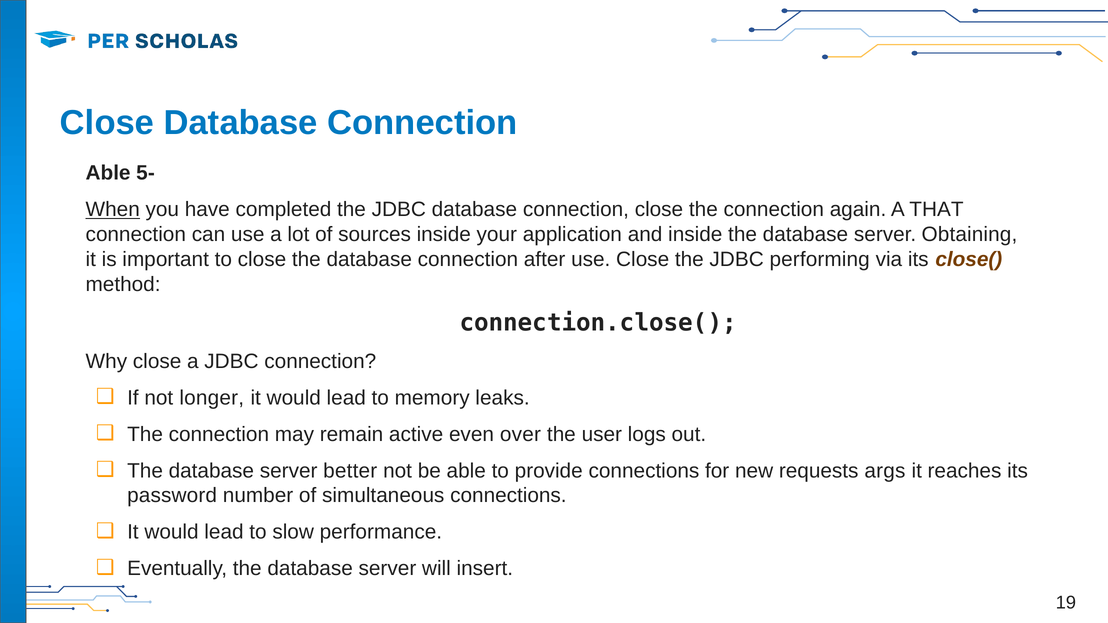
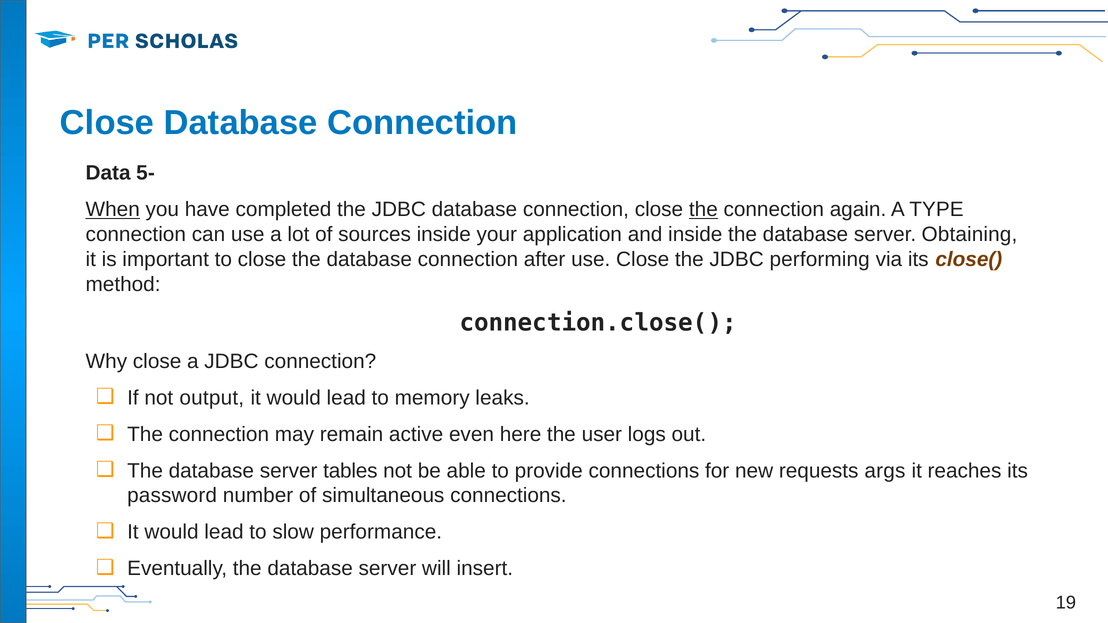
Able: Able -> Data (108, 173)
the underline: none -> present (703, 210)
THAT: THAT -> TYPE (936, 210)
longer: longer -> output (212, 398)
over: over -> here (521, 434)
better: better -> tables (350, 471)
